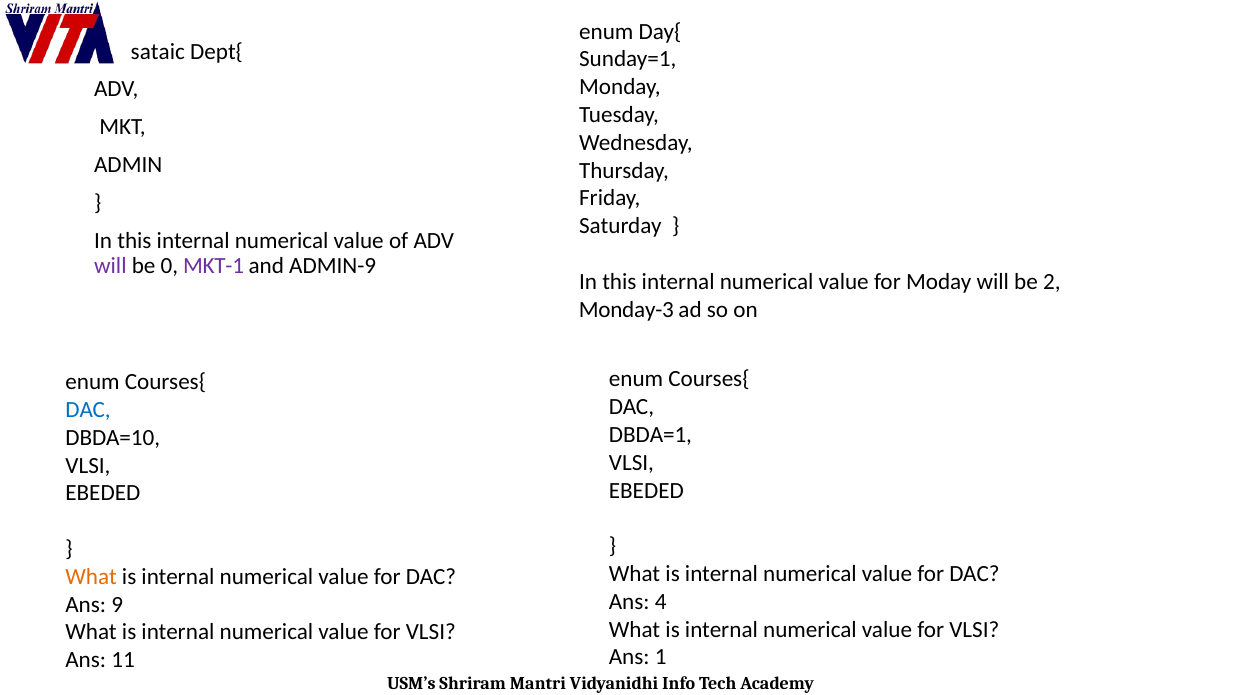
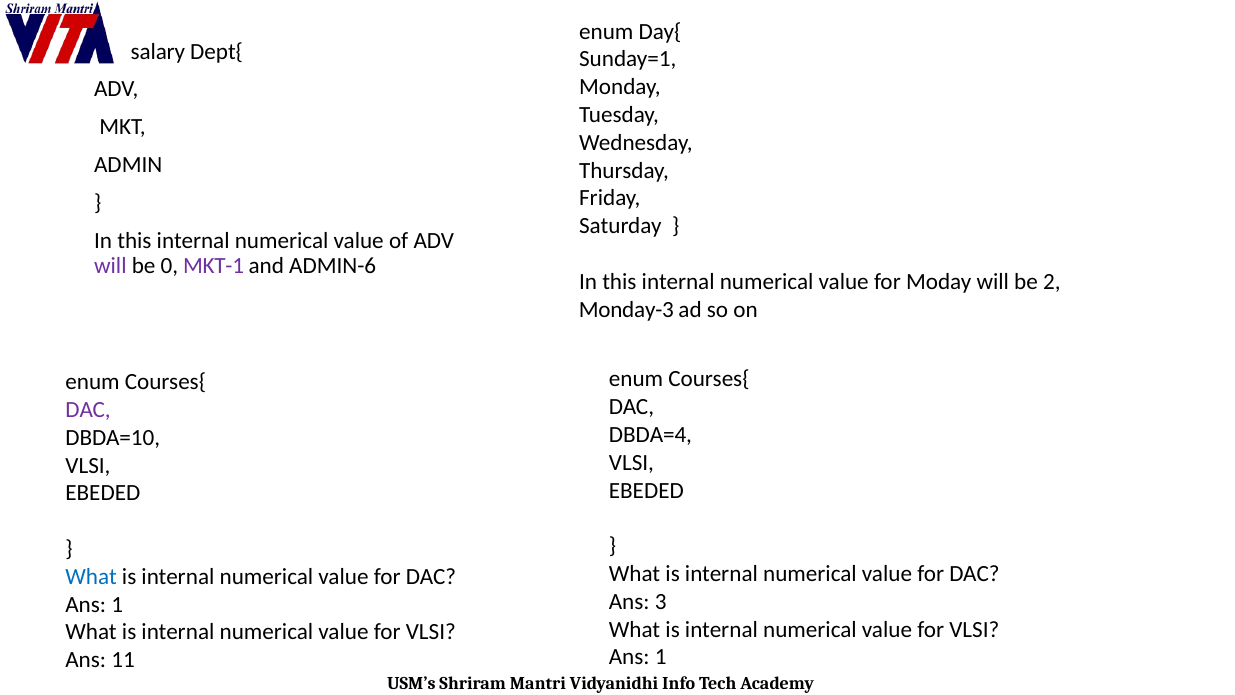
sataic: sataic -> salary (158, 51)
ADMIN-9: ADMIN-9 -> ADMIN-6 (333, 266)
DAC colour: blue -> purple (88, 410)
DBDA=1: DBDA=1 -> DBDA=4 (650, 435)
What colour: orange -> blue (91, 576)
4: 4 -> 3 (661, 601)
9: 9 -> 1 (117, 604)
